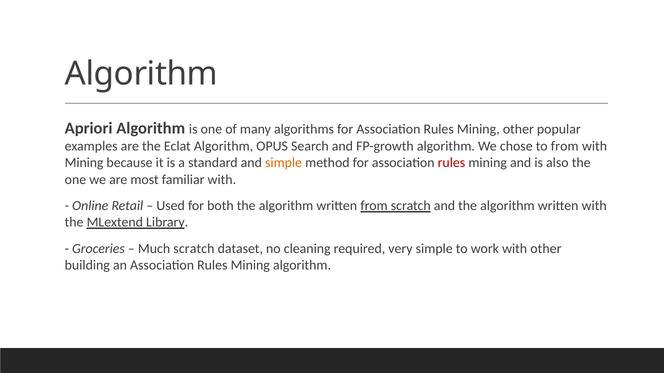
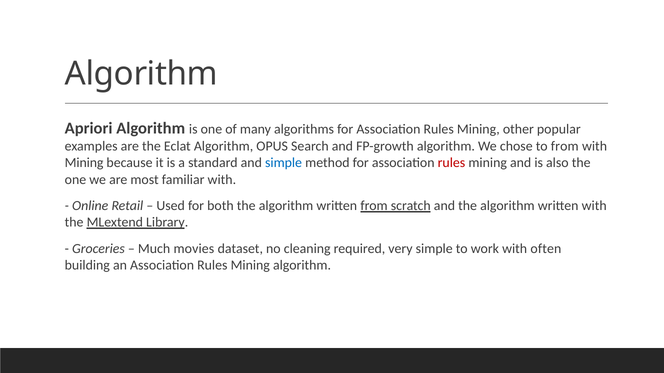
simple colour: orange -> blue (284, 163)
Much scratch: scratch -> movies (194, 249)
with other: other -> often (546, 249)
